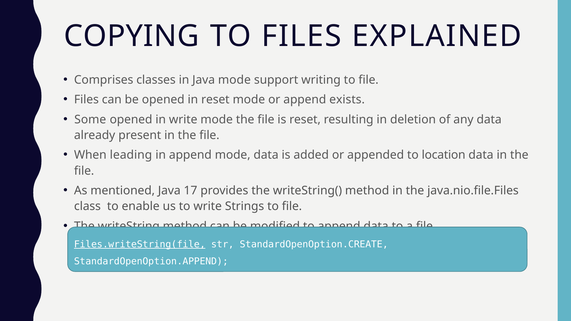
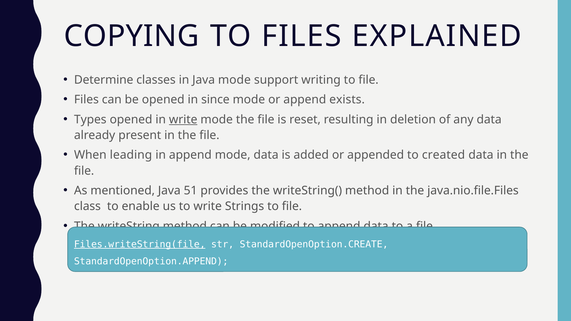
Comprises: Comprises -> Determine (104, 80)
in reset: reset -> since (215, 100)
Some: Some -> Types (90, 120)
write underline: none -> present (183, 120)
location: location -> created (443, 155)
17: 17 -> 51 (191, 191)
